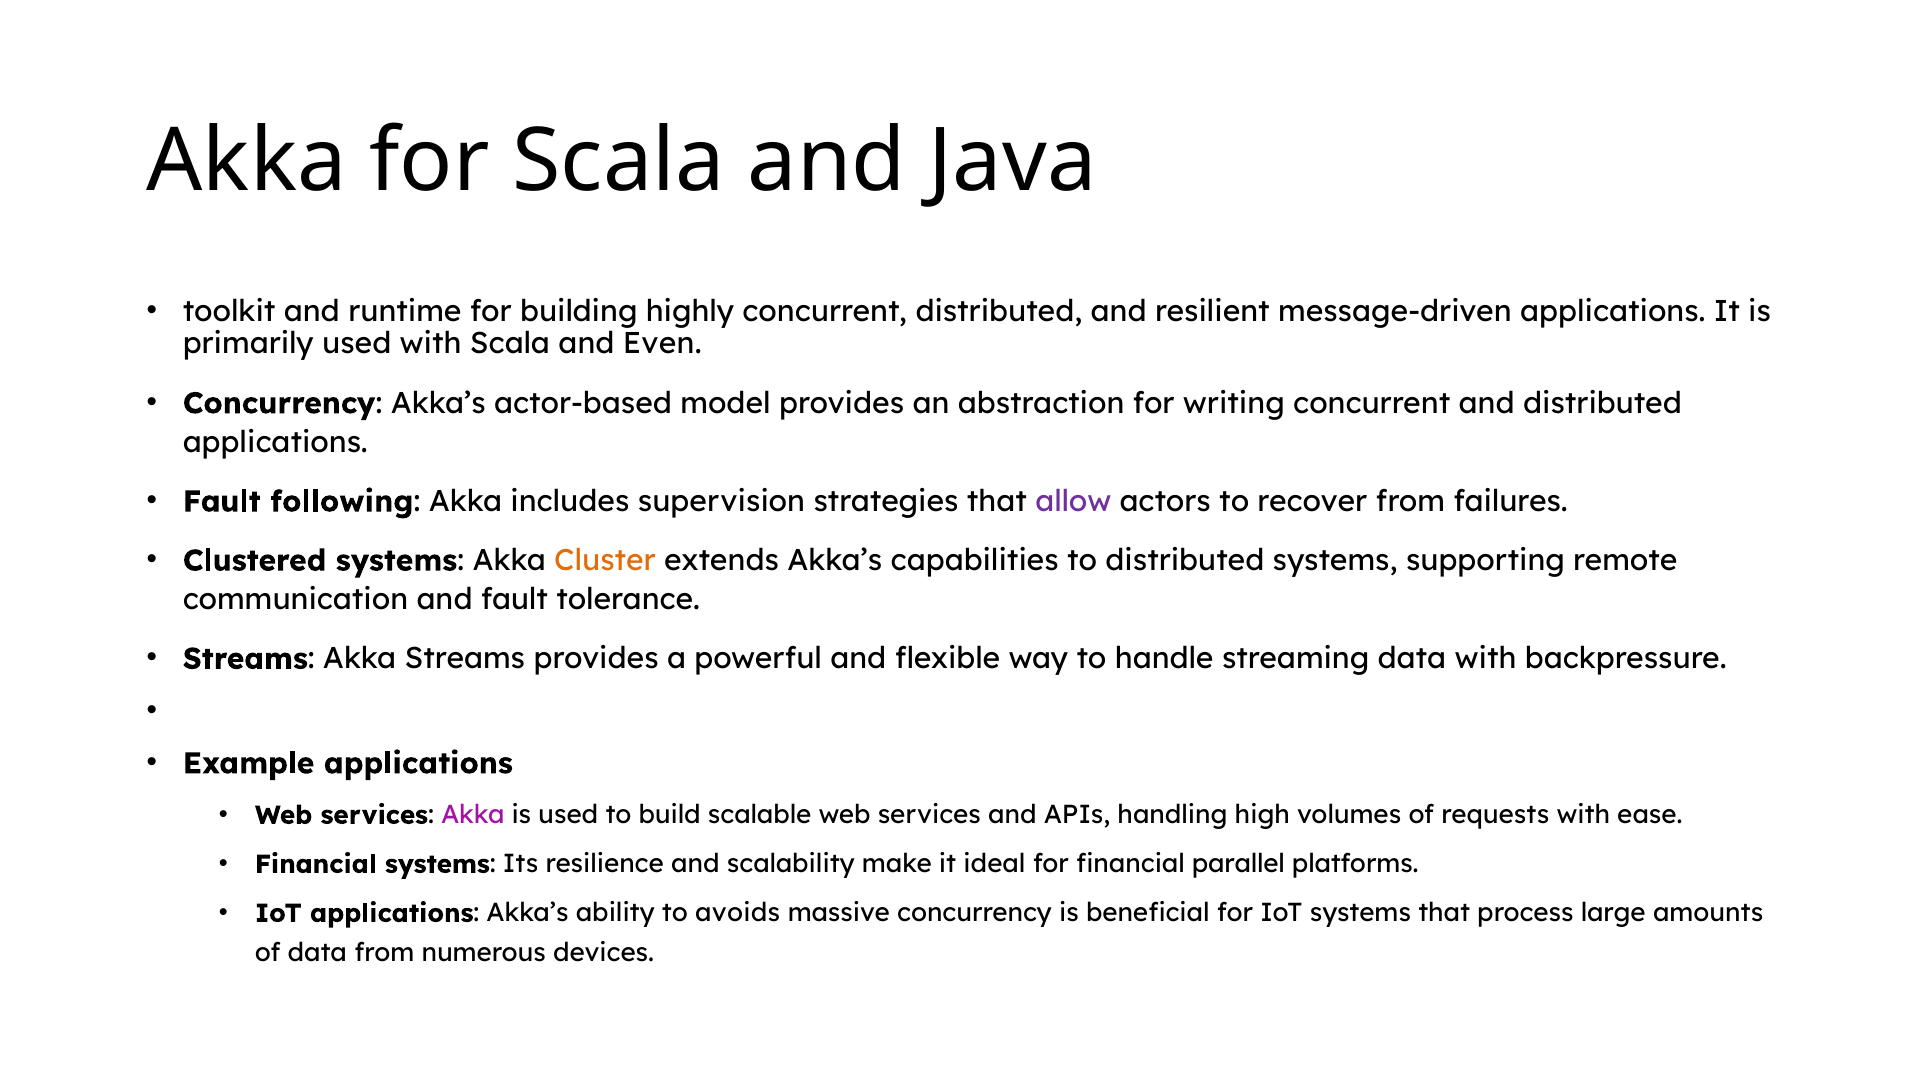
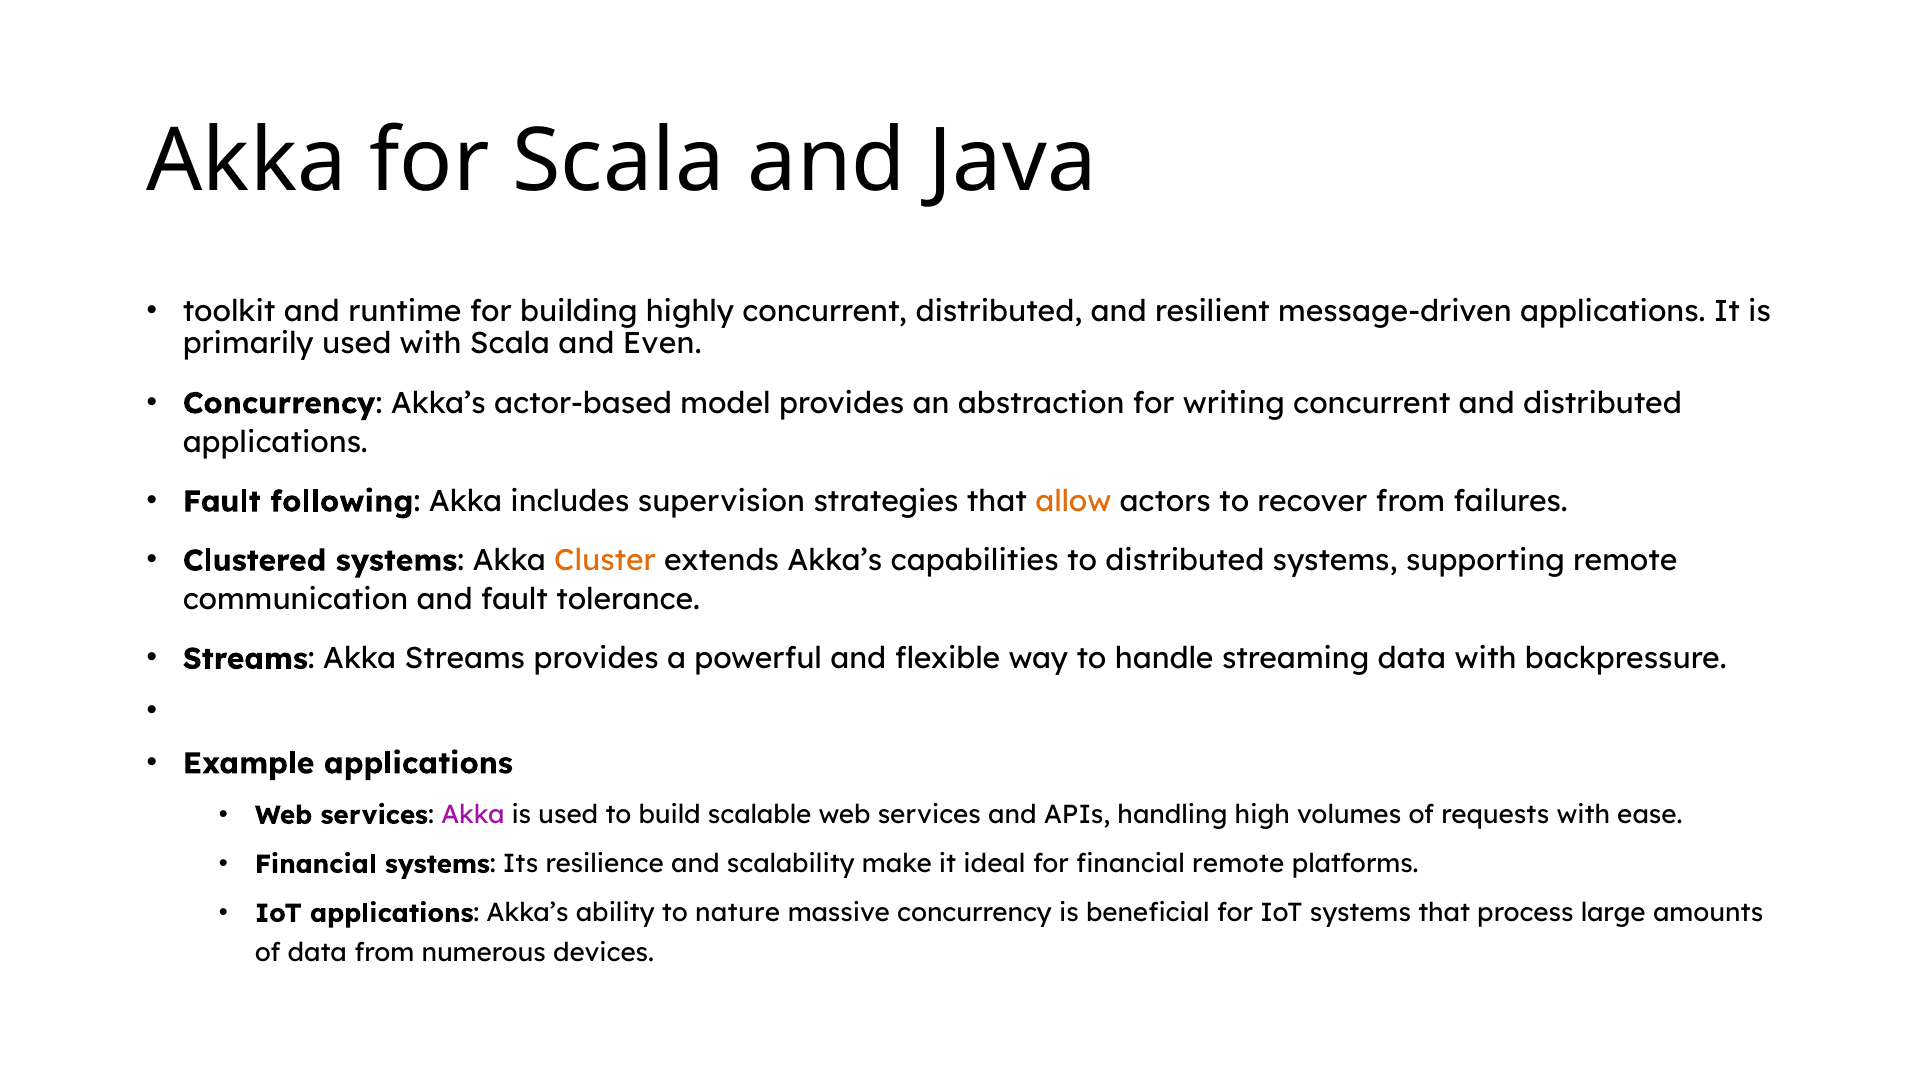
allow colour: purple -> orange (1073, 502)
financial parallel: parallel -> remote (1238, 864)
avoids: avoids -> nature (738, 914)
